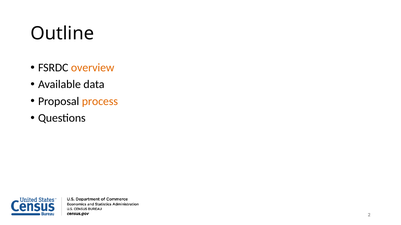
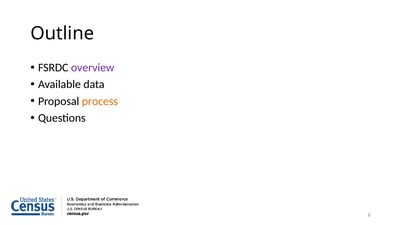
overview colour: orange -> purple (93, 68)
